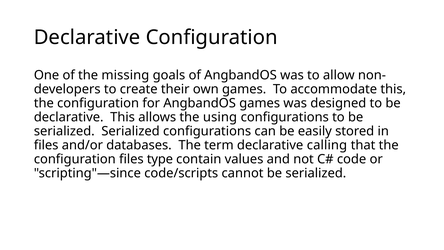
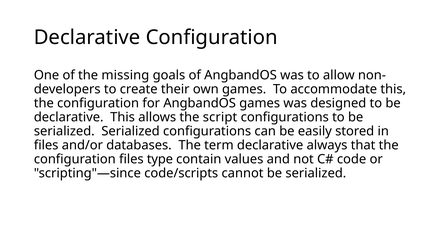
using: using -> script (220, 117)
calling: calling -> always (327, 145)
